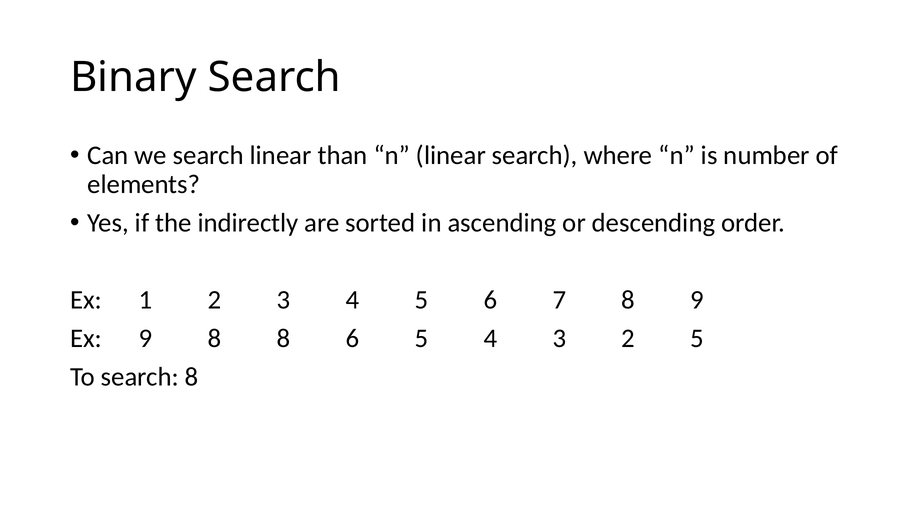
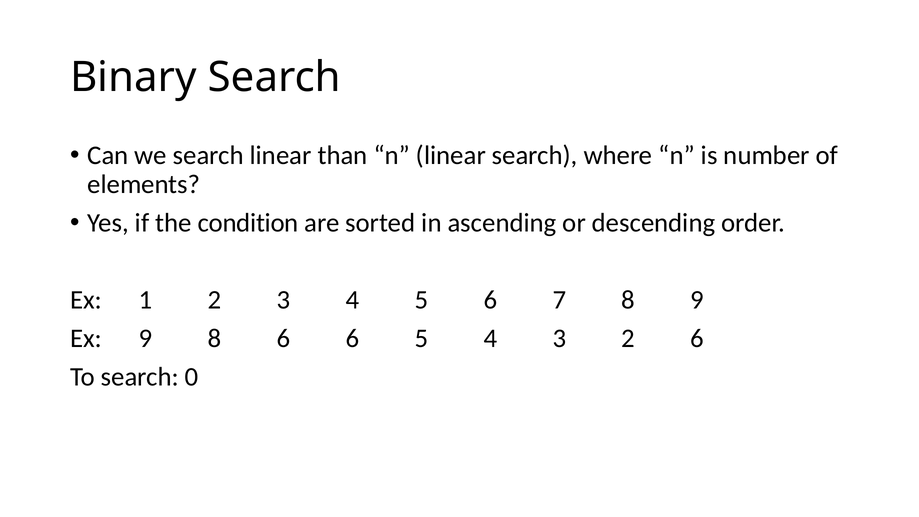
indirectly: indirectly -> condition (248, 223)
8 8: 8 -> 6 (284, 338)
2 5: 5 -> 6 (697, 338)
search 8: 8 -> 0 (192, 377)
